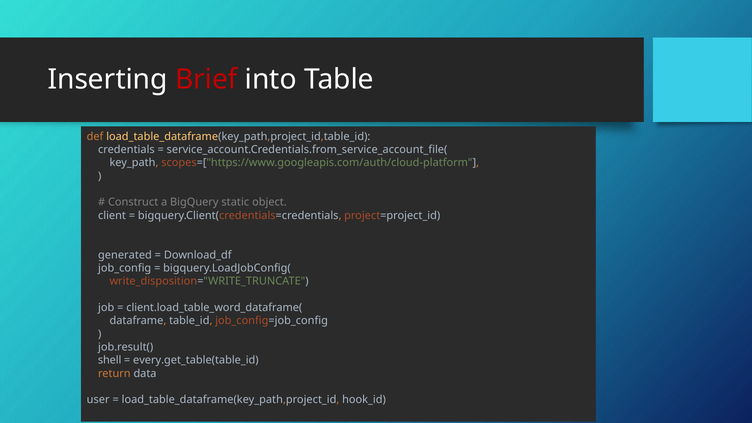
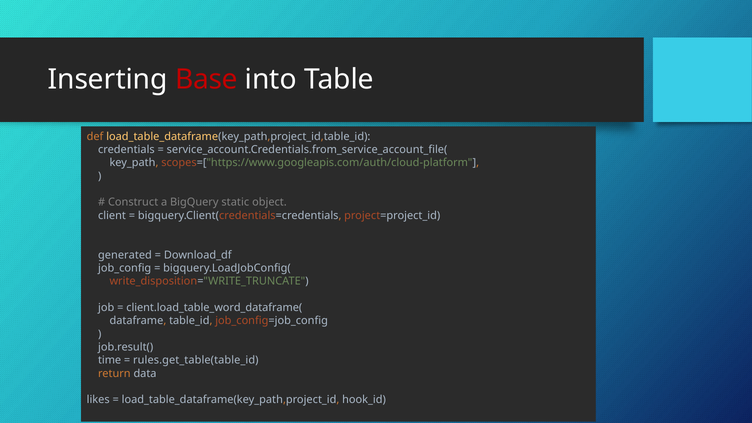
Brief: Brief -> Base (207, 80)
shell: shell -> time (110, 360)
every.get_table(table_id: every.get_table(table_id -> rules.get_table(table_id (196, 360)
user: user -> likes (98, 400)
